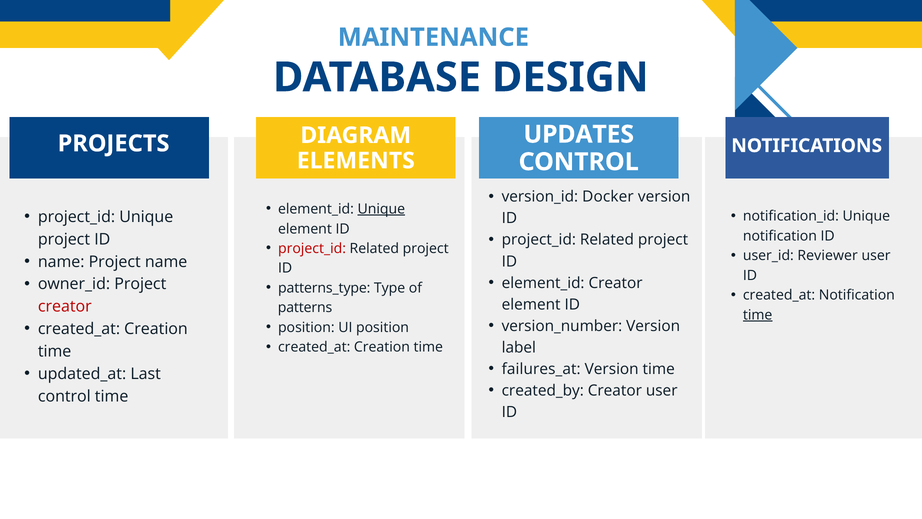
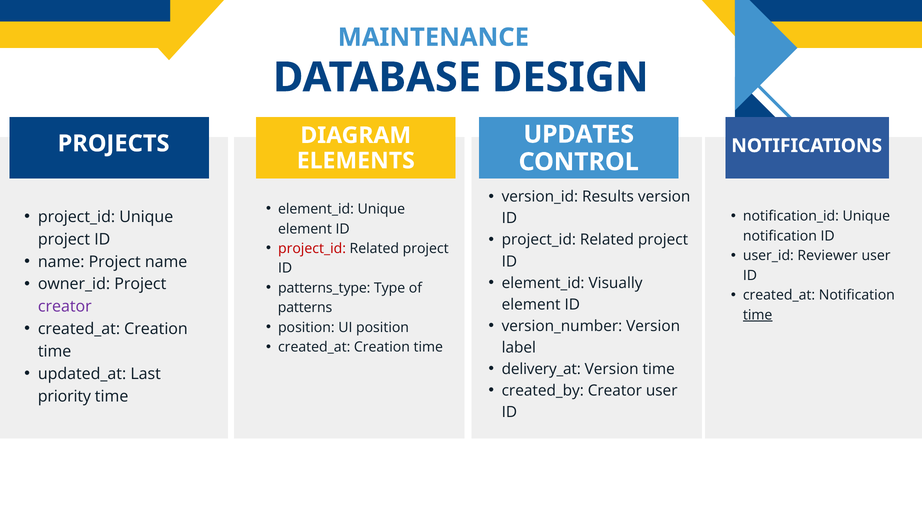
Docker: Docker -> Results (608, 197)
Unique underline: present -> none (381, 209)
element_id Creator: Creator -> Visually (616, 283)
creator colour: red -> purple (65, 306)
failures_at: failures_at -> delivery_at (541, 369)
control: control -> priority (64, 396)
